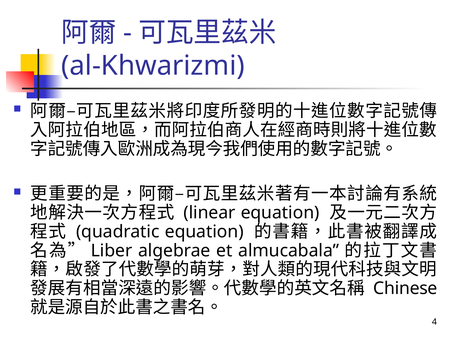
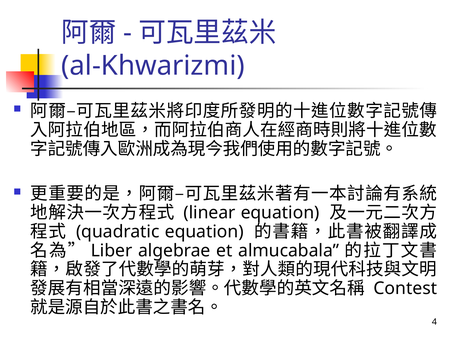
Chinese: Chinese -> Contest (405, 289)
